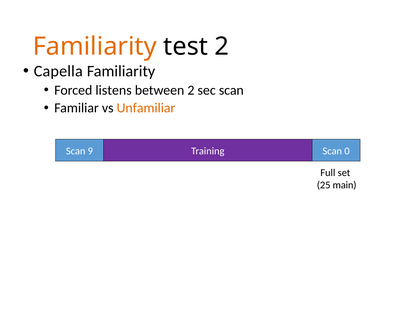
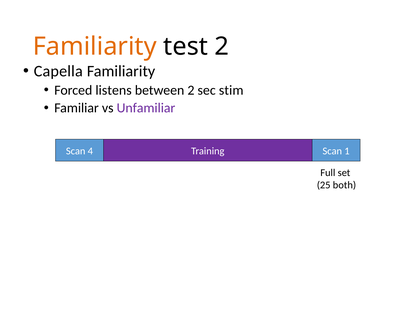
sec scan: scan -> stim (231, 90)
Unfamiliar colour: orange -> purple (146, 108)
9: 9 -> 4 (90, 151)
0: 0 -> 1 (347, 151)
main: main -> both (344, 185)
